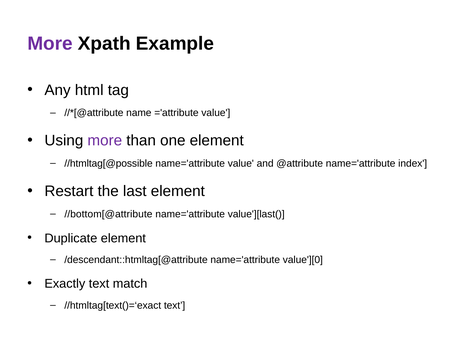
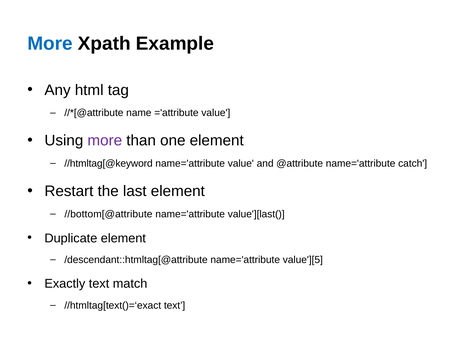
More colour: purple -> blue (50, 44)
//htmltag[@possible: //htmltag[@possible -> //htmltag[@keyword (109, 164)
index: index -> catch (413, 164)
value'][0: value'][0 -> value'][5 (303, 260)
